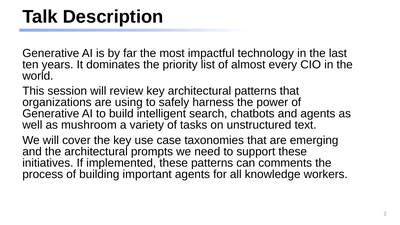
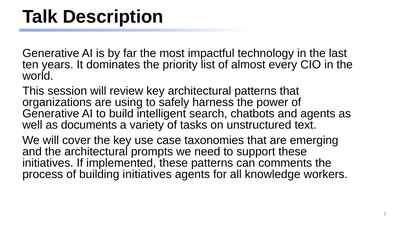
mushroom: mushroom -> documents (89, 125)
building important: important -> initiatives (147, 174)
